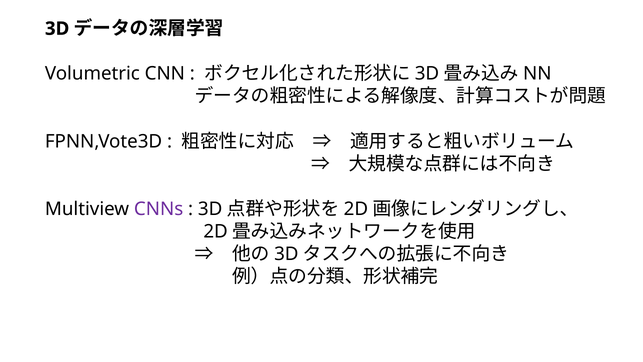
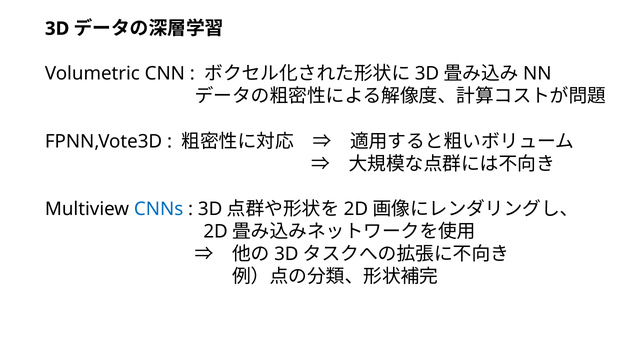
CNNs colour: purple -> blue (159, 209)
